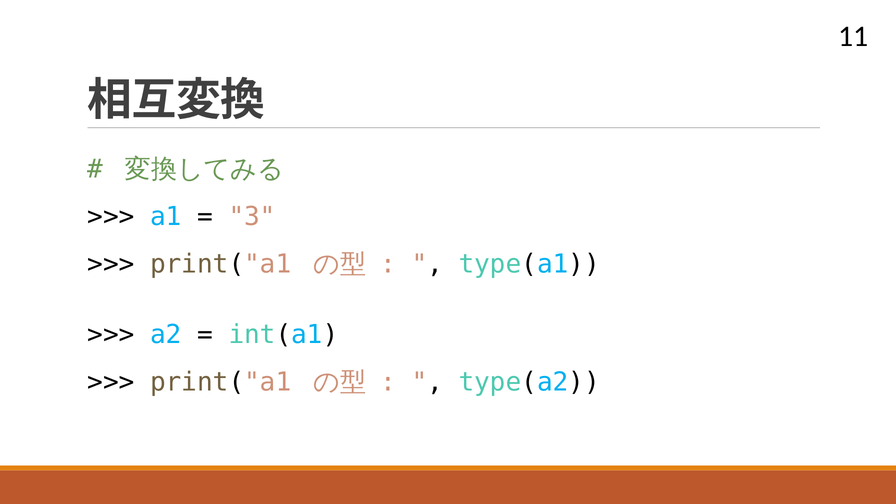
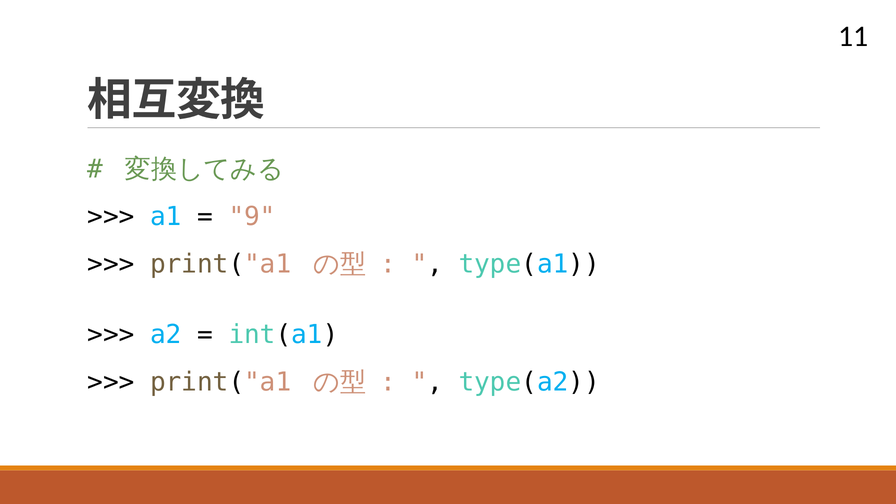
3: 3 -> 9 (252, 217)
